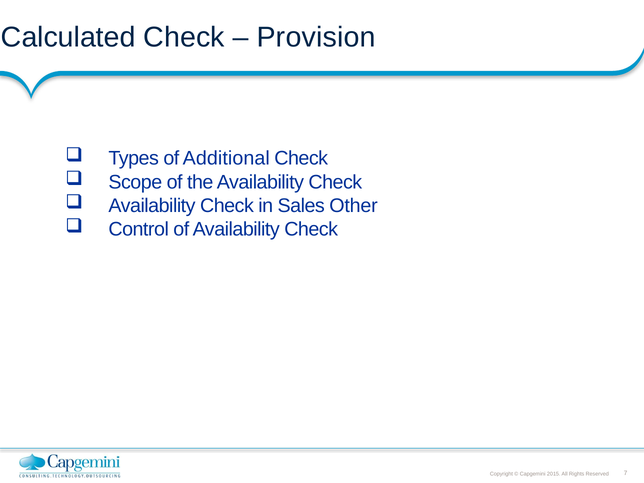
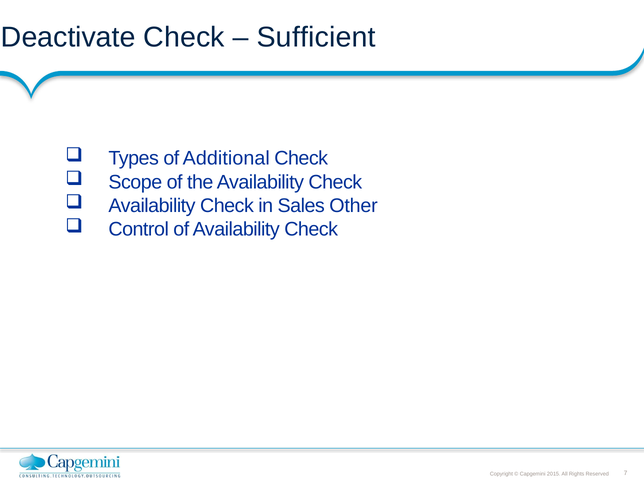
Calculated: Calculated -> Deactivate (68, 37)
Provision: Provision -> Sufficient (316, 37)
